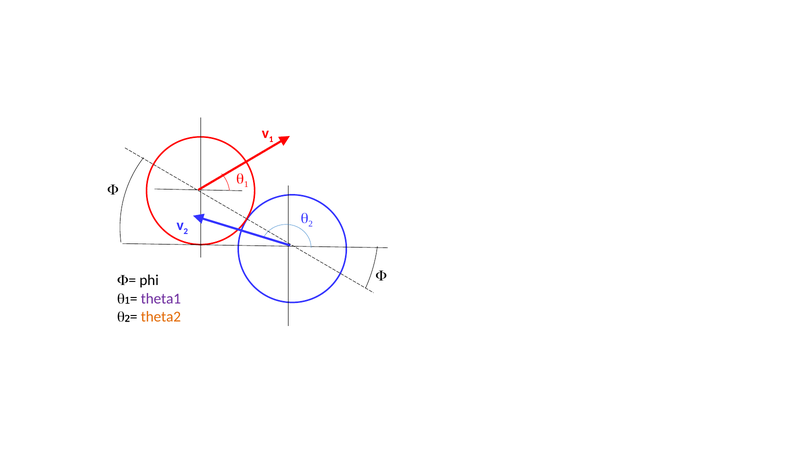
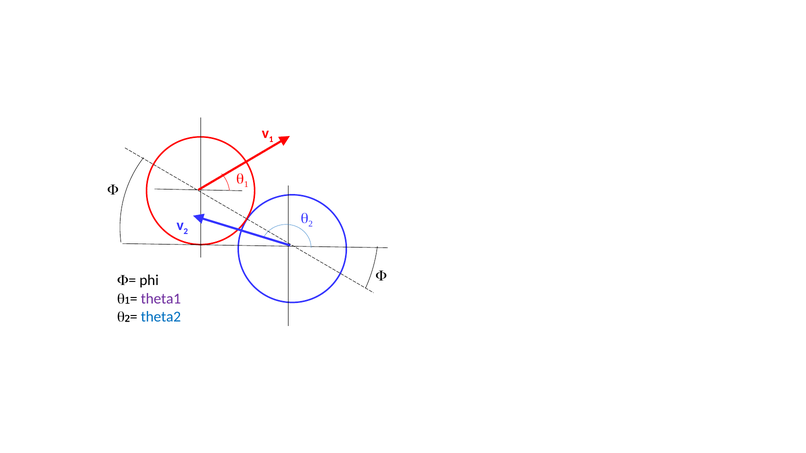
theta2 colour: orange -> blue (161, 317)
